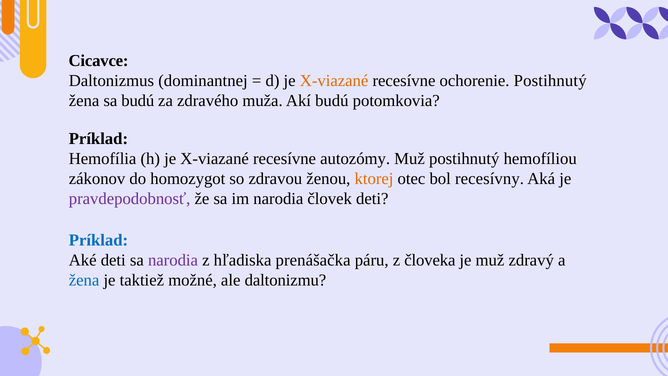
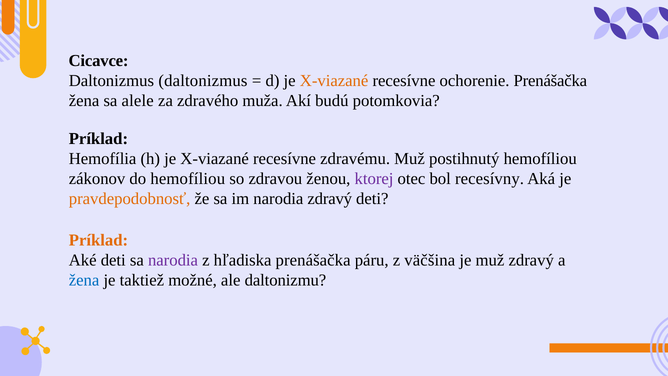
Daltonizmus dominantnej: dominantnej -> daltonizmus (203, 81)
ochorenie Postihnutý: Postihnutý -> Prenášačka (550, 81)
sa budú: budú -> alele (138, 101)
autozómy: autozómy -> zdravému (355, 159)
do homozygot: homozygot -> hemofíliou (188, 179)
ktorej colour: orange -> purple (374, 179)
pravdepodobnosť colour: purple -> orange (130, 199)
narodia človek: človek -> zdravý (330, 199)
Príklad colour: blue -> orange (98, 240)
človeka: človeka -> väčšina (430, 260)
